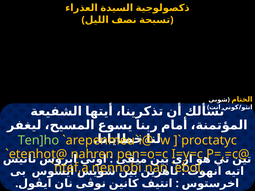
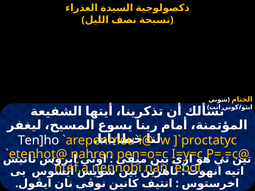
Ten]ho colour: light green -> white (38, 140)
